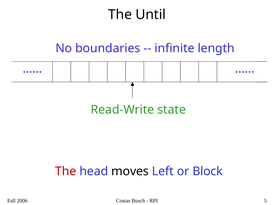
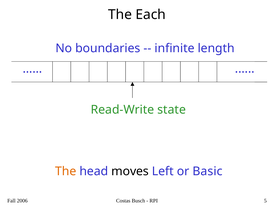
Until: Until -> Each (151, 15)
The colour: red -> orange (66, 172)
Block: Block -> Basic (208, 172)
